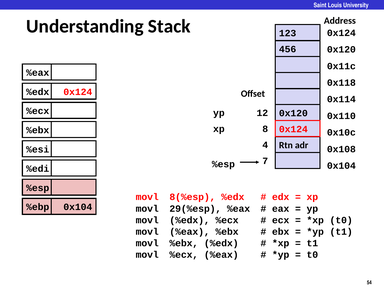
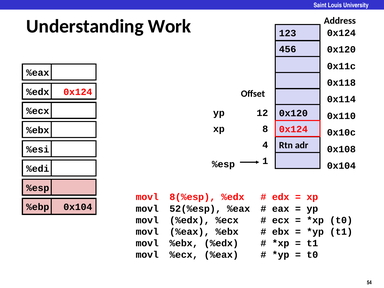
Stack: Stack -> Work (169, 26)
7: 7 -> 1 (265, 161)
29(%esp: 29(%esp -> 52(%esp (195, 209)
